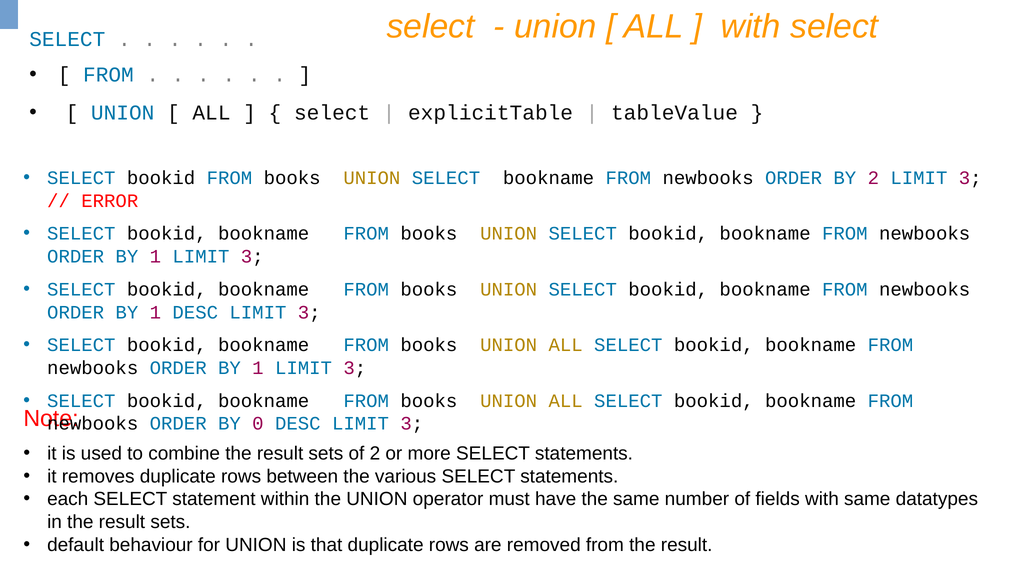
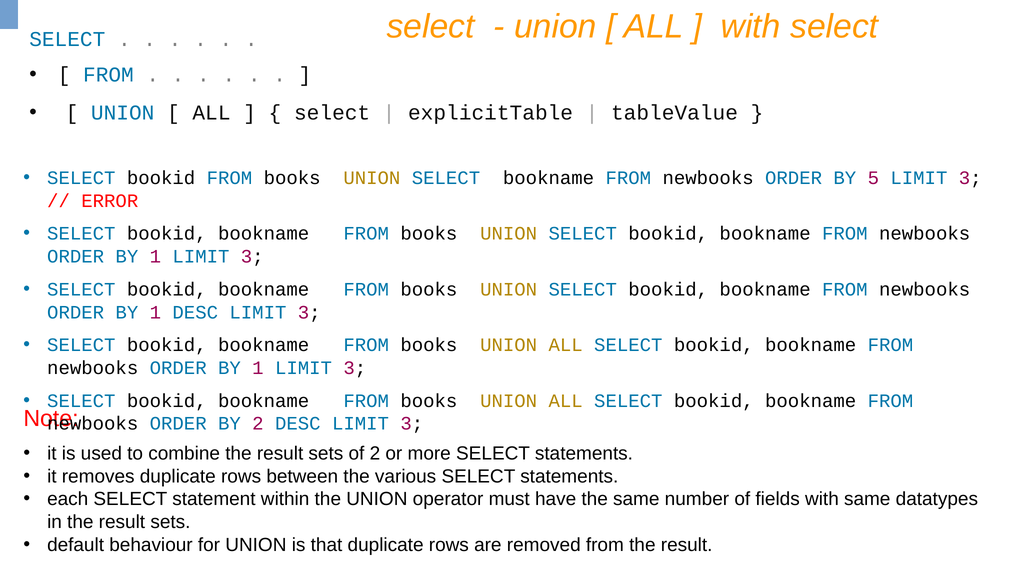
BY 2: 2 -> 5 (873, 178)
BY 0: 0 -> 2 (258, 424)
